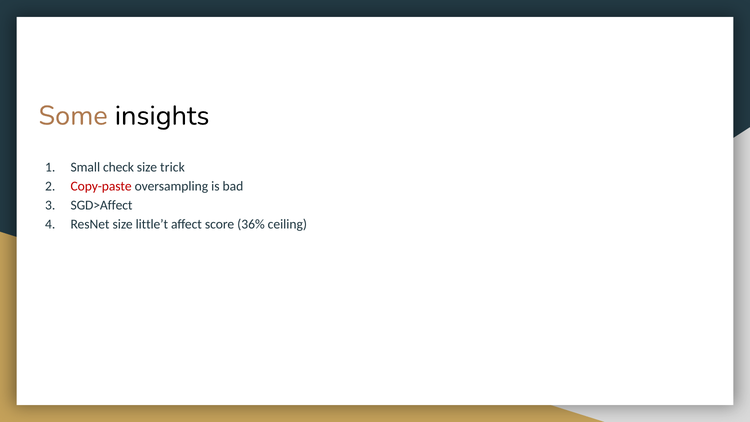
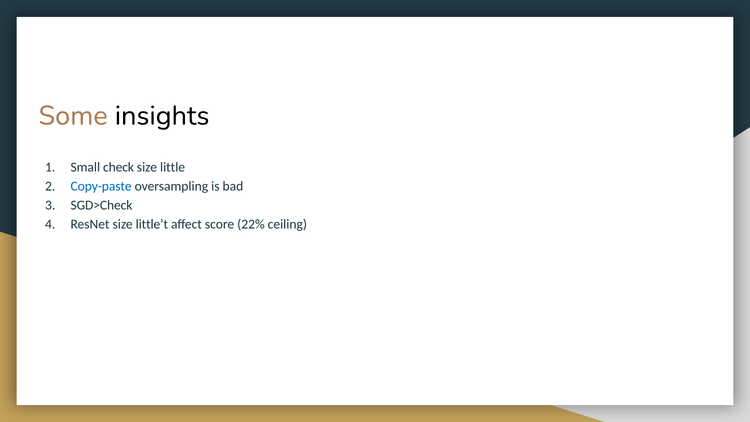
trick: trick -> little (173, 167)
Copy-paste colour: red -> blue (101, 186)
SGD>Affect: SGD>Affect -> SGD>Check (102, 205)
36%: 36% -> 22% (251, 224)
